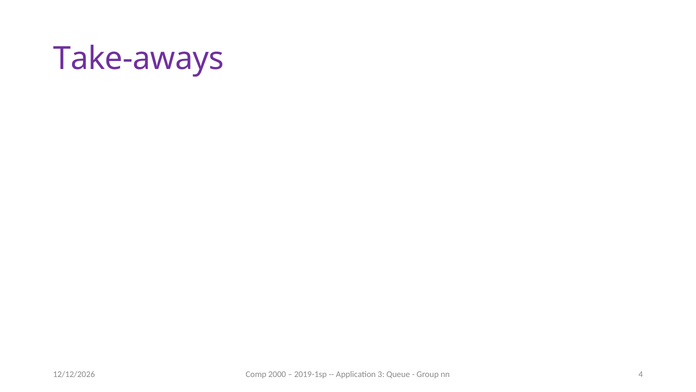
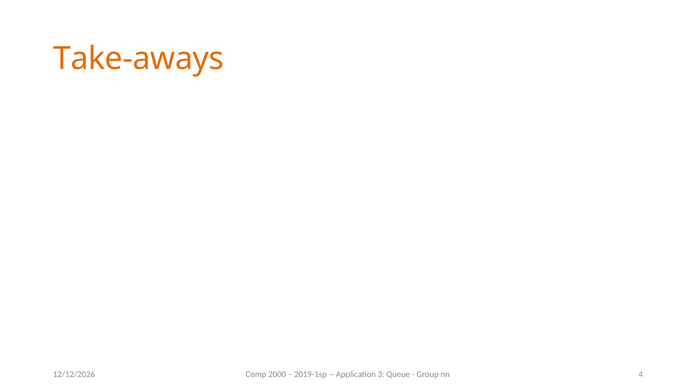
Take-aways colour: purple -> orange (139, 58)
